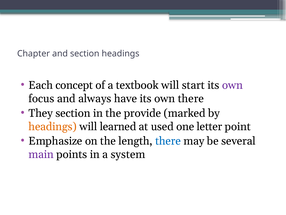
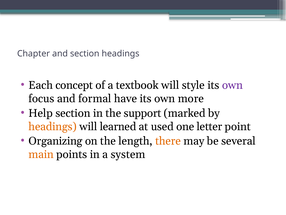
start: start -> style (193, 85)
always: always -> formal (95, 98)
own there: there -> more (191, 98)
They: They -> Help (41, 113)
provide: provide -> support (143, 113)
Emphasize: Emphasize -> Organizing (55, 141)
there colour: blue -> orange (168, 141)
main colour: purple -> orange (41, 154)
